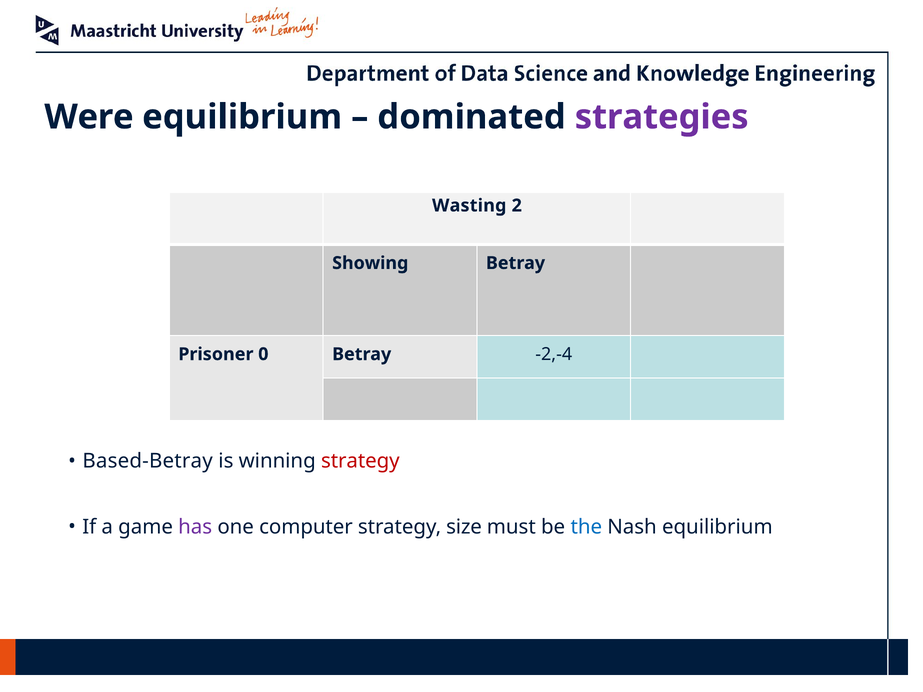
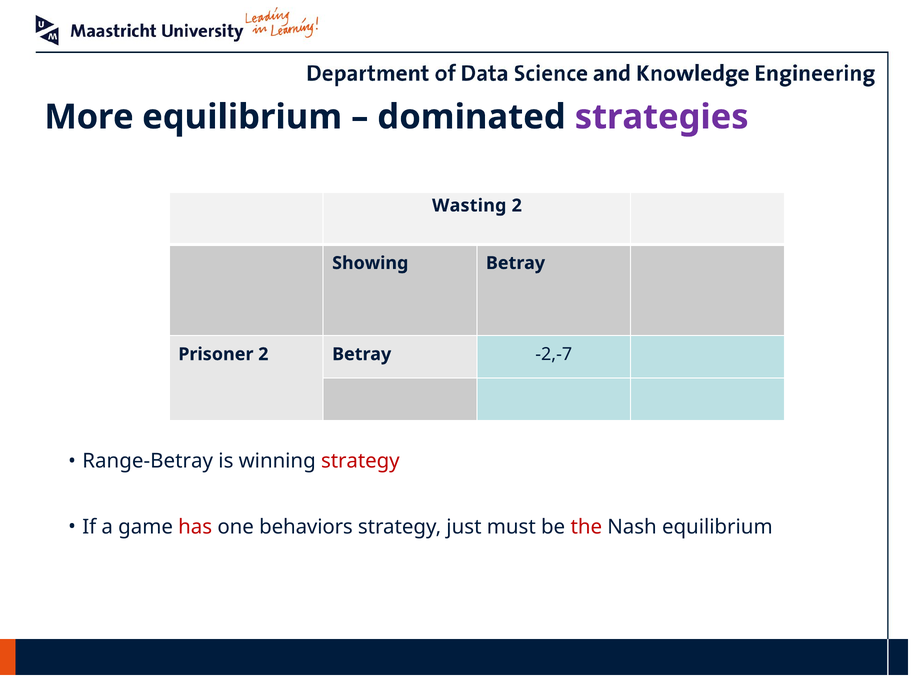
Were: Were -> More (89, 117)
Prisoner 0: 0 -> 2 (263, 354)
-2,-4: -2,-4 -> -2,-7 (554, 354)
Based-Betray: Based-Betray -> Range-Betray (148, 461)
has colour: purple -> red (195, 527)
computer: computer -> behaviors (306, 527)
size: size -> just (464, 527)
the colour: blue -> red (586, 527)
